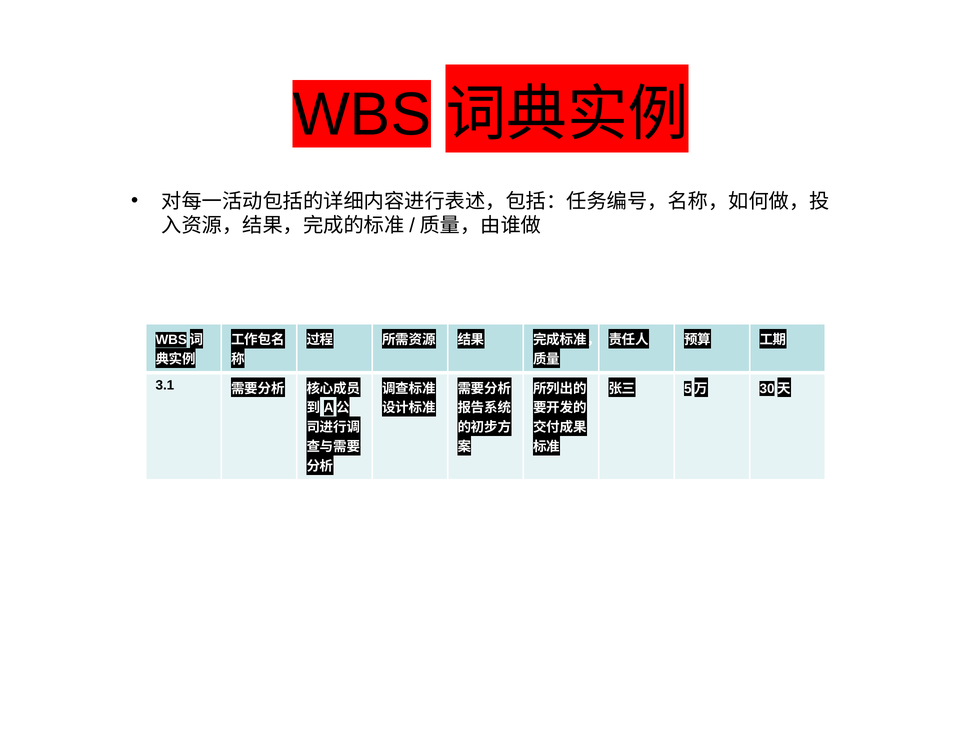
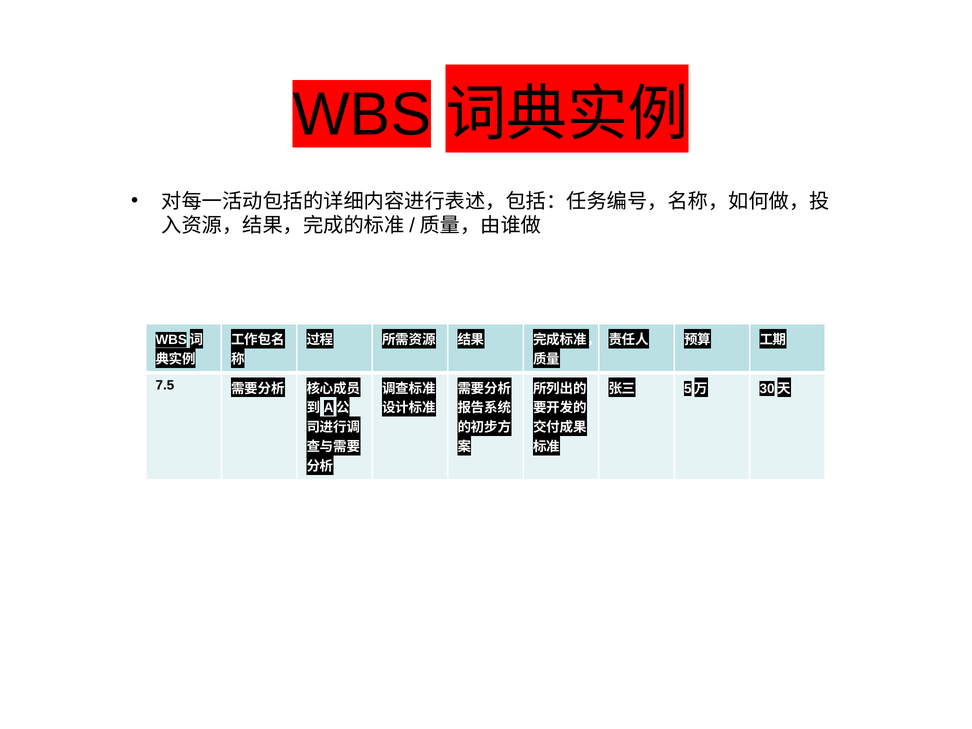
3.1: 3.1 -> 7.5 (165, 385)
